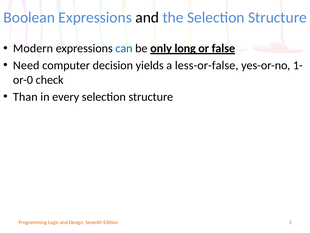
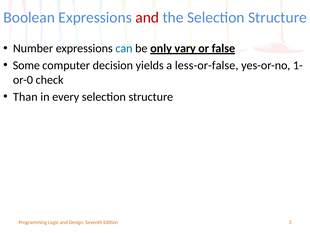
and colour: black -> red (147, 17)
Modern: Modern -> Number (33, 48)
long: long -> vary (185, 48)
Need: Need -> Some (26, 65)
